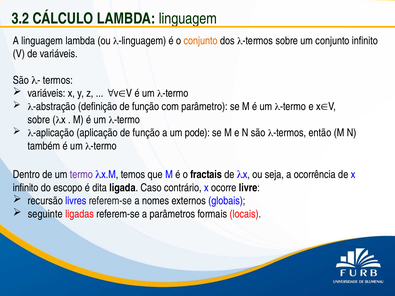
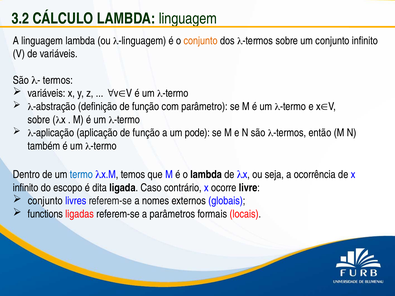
termo colour: purple -> blue (81, 175)
o fractais: fractais -> lambda (206, 175)
recursão: recursão -> conjunto (45, 201)
seguinte: seguinte -> functions (45, 214)
